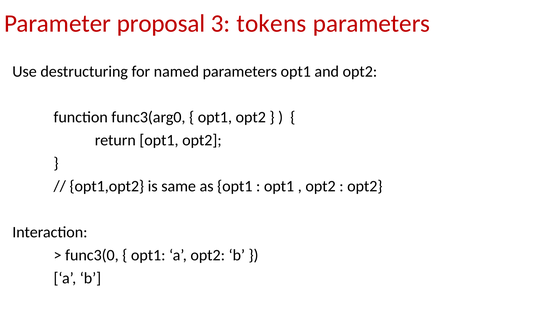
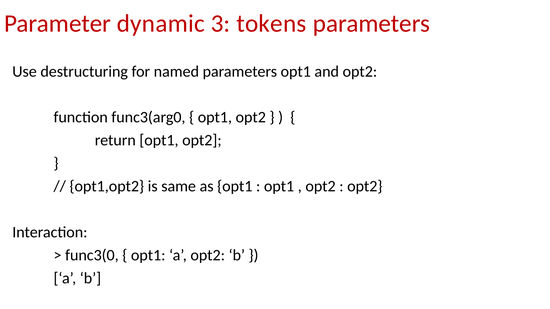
proposal: proposal -> dynamic (161, 24)
